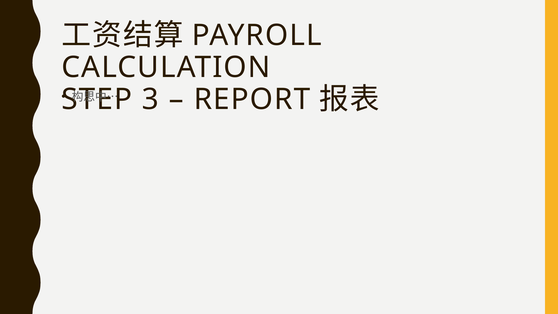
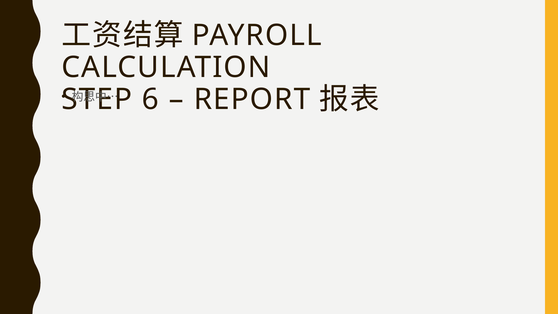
3: 3 -> 6 (150, 99)
